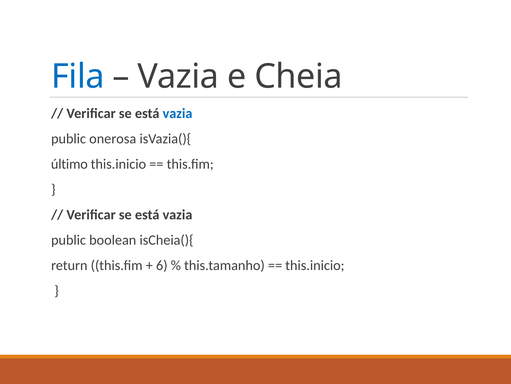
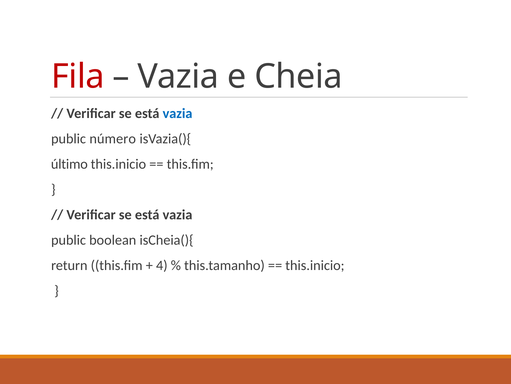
Fila colour: blue -> red (78, 76)
onerosa: onerosa -> número (113, 139)
6: 6 -> 4 (162, 265)
